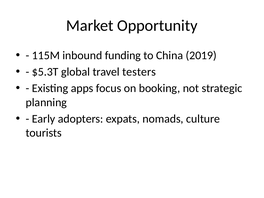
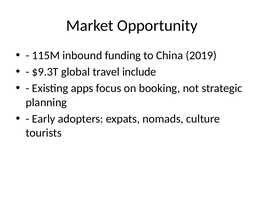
$5.3T: $5.3T -> $9.3T (45, 72)
testers: testers -> include (139, 72)
